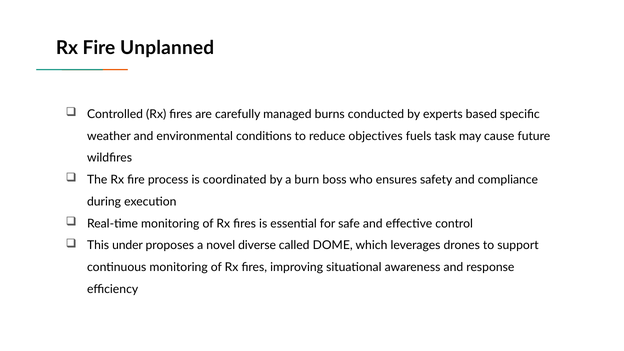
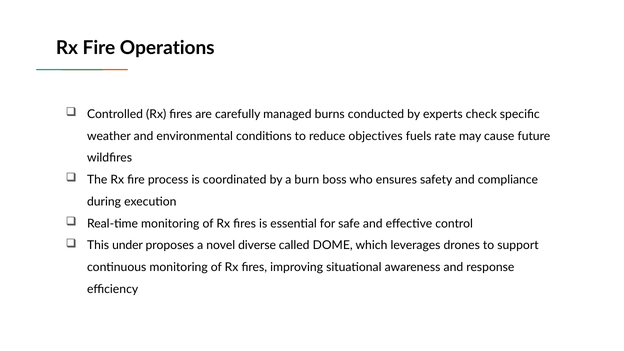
Unplanned: Unplanned -> Operations (167, 48)
based: based -> check (481, 114)
task: task -> rate (445, 136)
